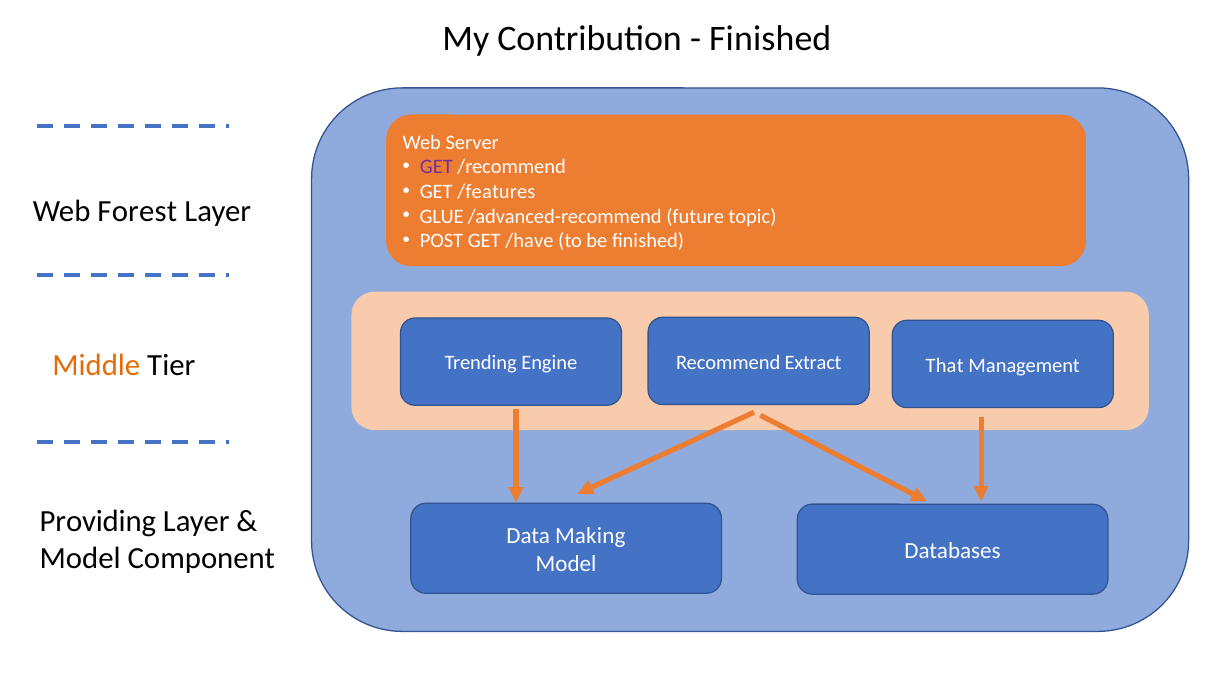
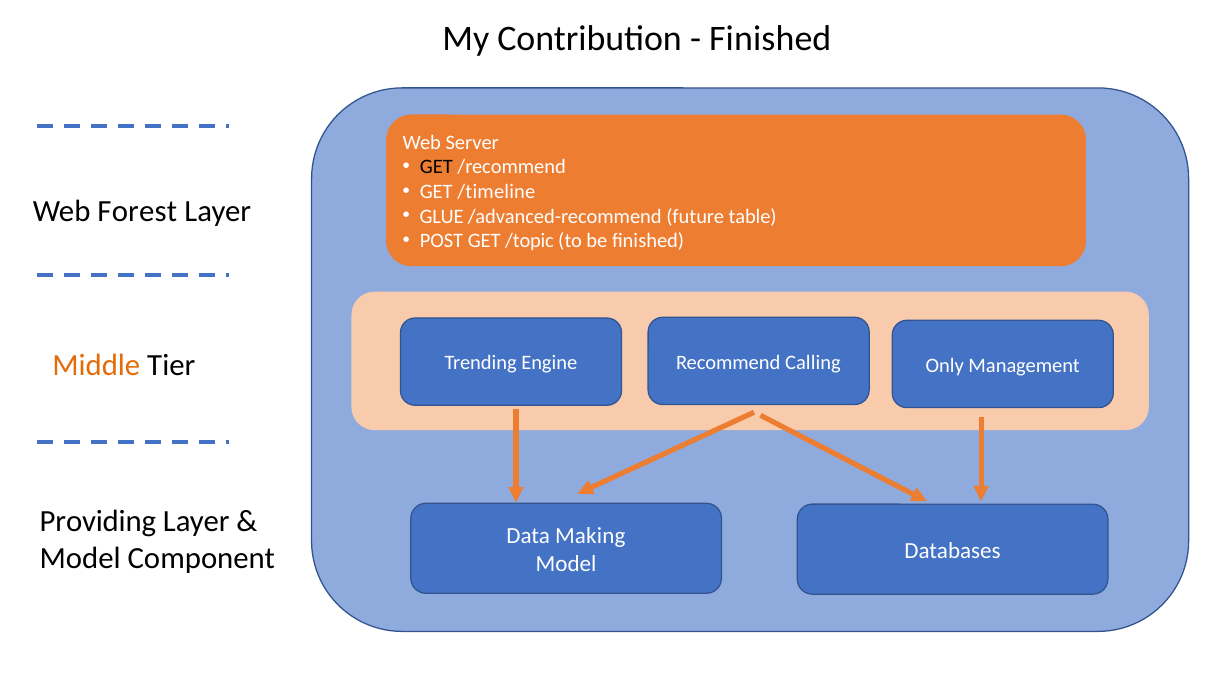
GET colour: purple -> black (436, 167)
/features: /features -> /timeline (496, 192)
topic: topic -> table (753, 216)
/have: /have -> /topic (530, 241)
Extract: Extract -> Calling (813, 363)
That: That -> Only (945, 366)
